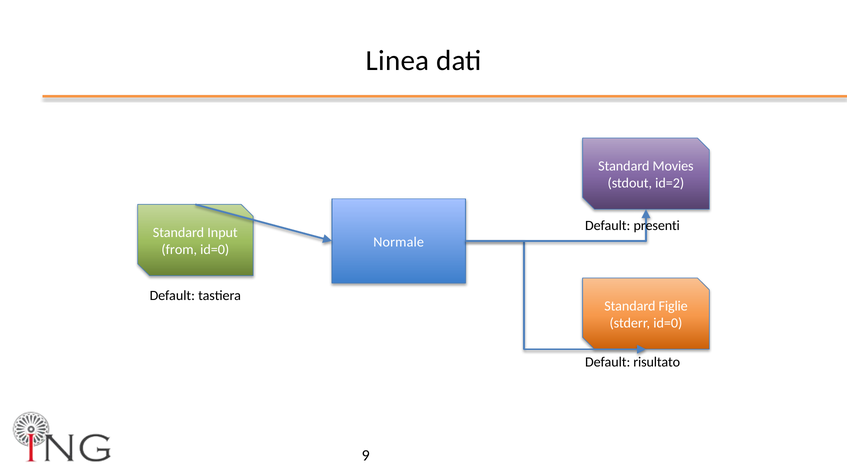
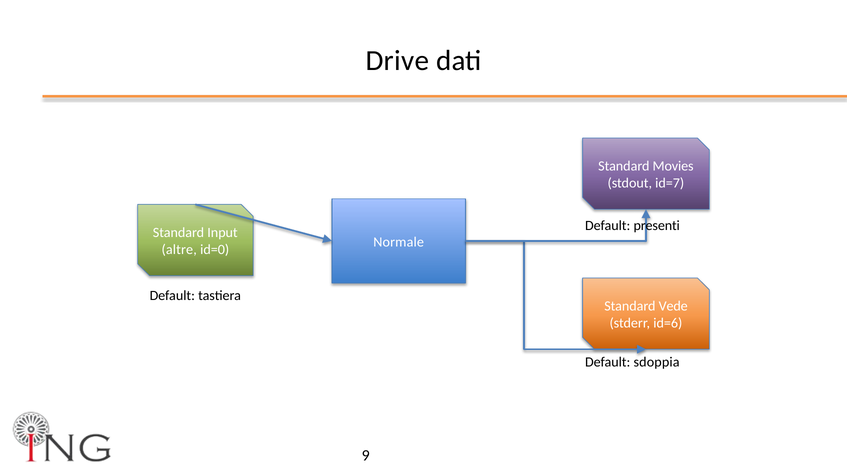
Linea: Linea -> Drive (397, 61)
id=2: id=2 -> id=7 (670, 183)
from: from -> altre (179, 250)
Figlie: Figlie -> Vede (673, 306)
id=0: id=0 -> id=6 (668, 323)
risultato: risultato -> sdoppia (657, 362)
